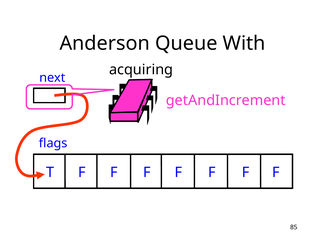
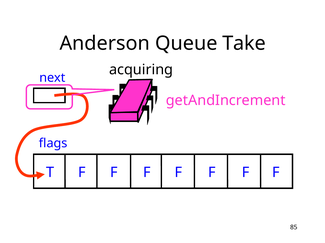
With: With -> Take (244, 43)
